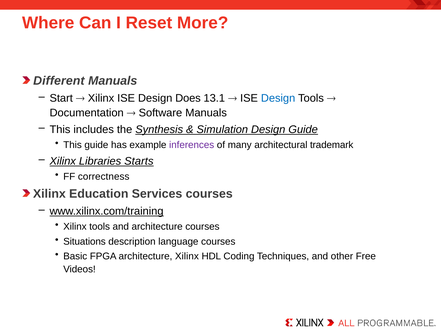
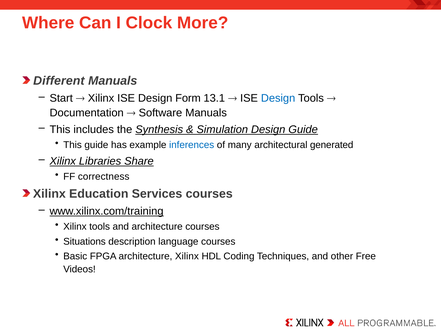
Reset: Reset -> Clock (149, 23)
Does: Does -> Form (188, 98)
inferences colour: purple -> blue (192, 145)
trademark: trademark -> generated (332, 145)
Starts: Starts -> Share (139, 161)
